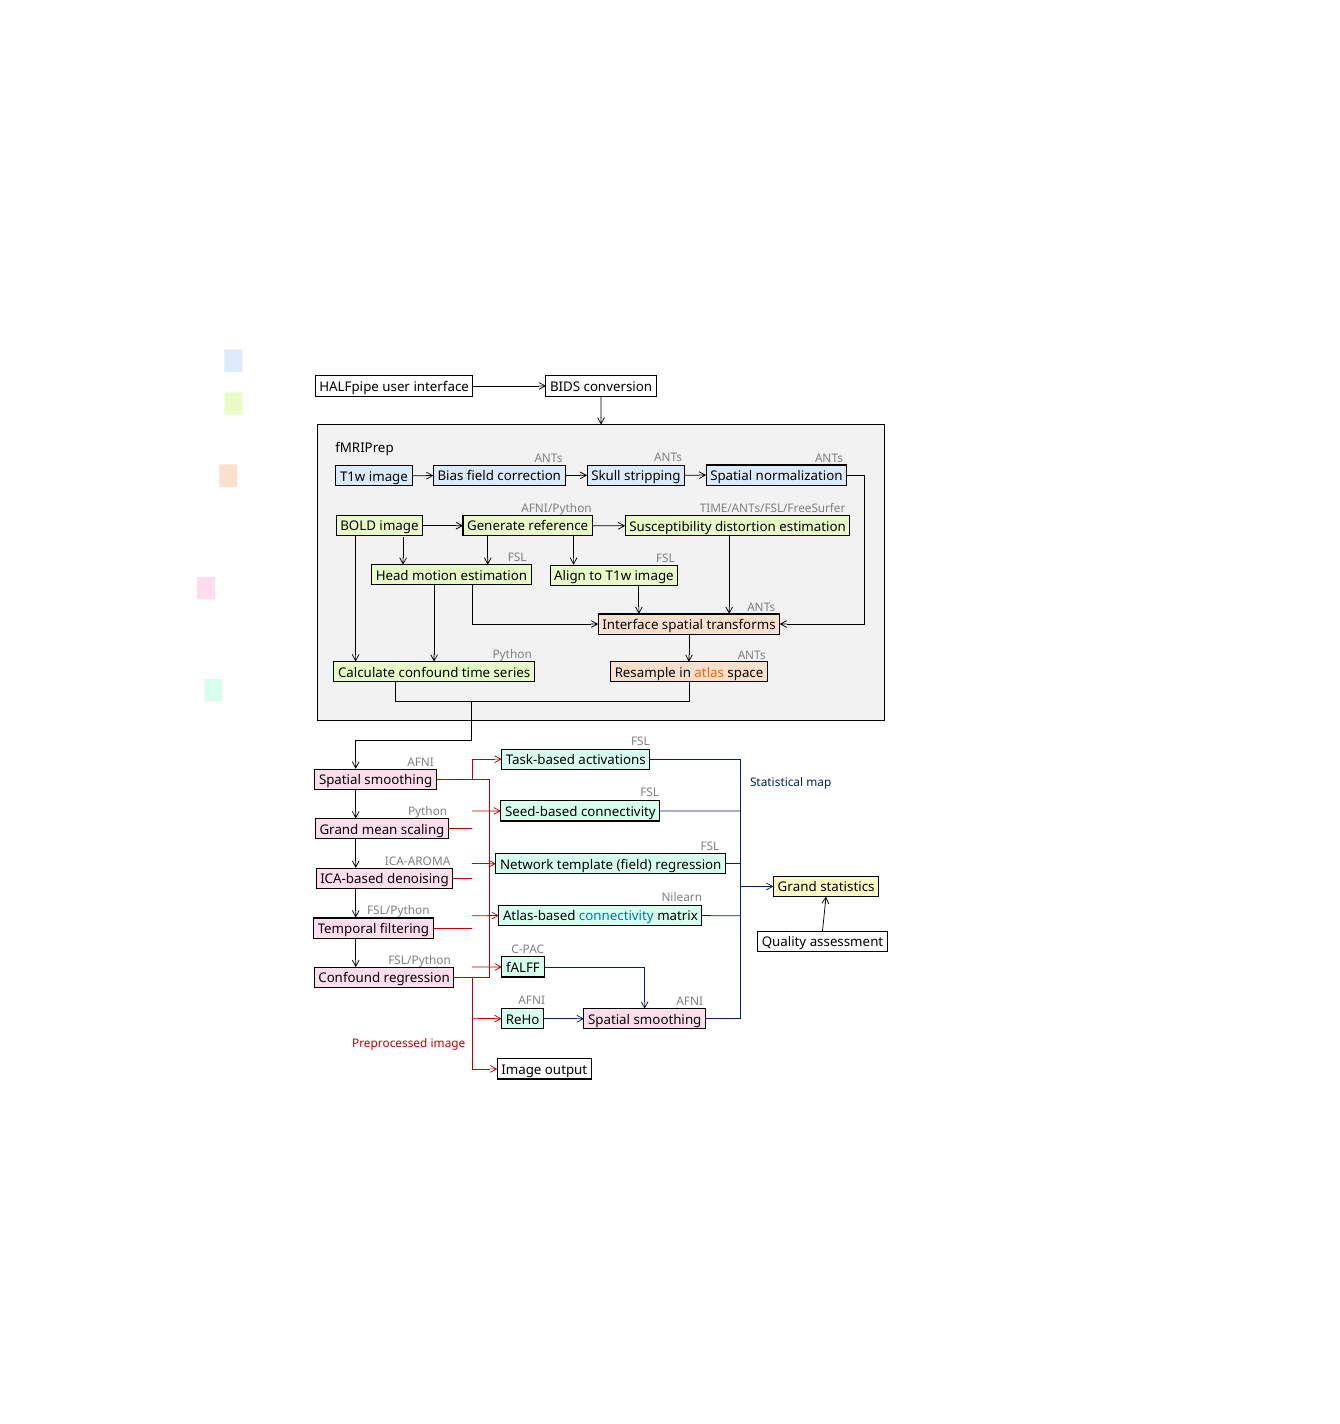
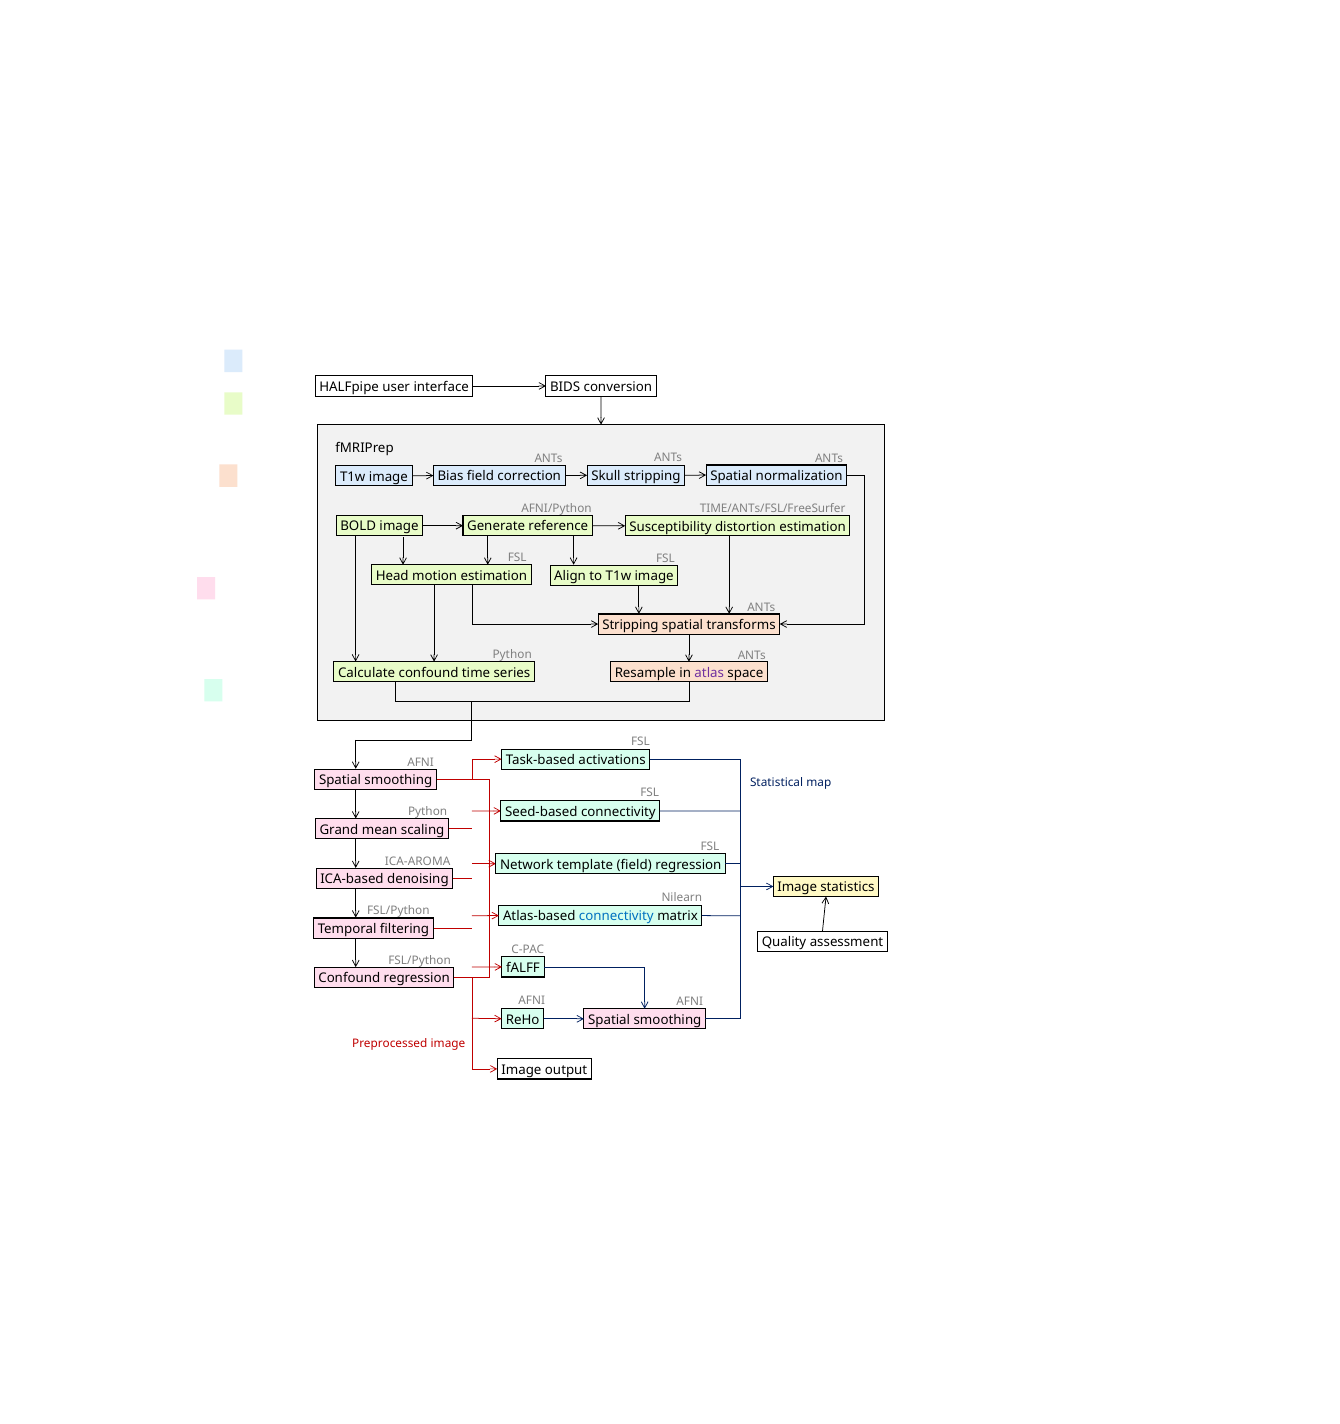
Interface: Interface -> Stripping (630, 625)
atlas colour: orange -> purple (709, 673)
Grand: Grand -> Image (797, 887)
